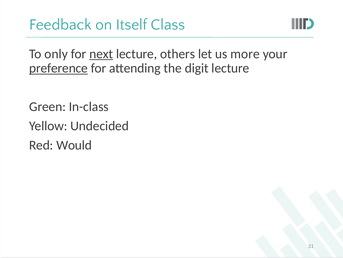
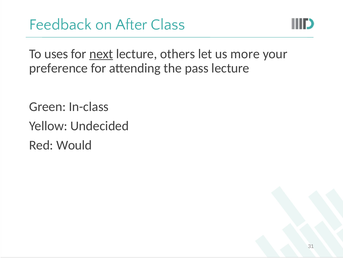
Itself: Itself -> After (132, 24)
only: only -> uses (56, 54)
preference underline: present -> none (59, 68)
digit: digit -> pass (197, 68)
